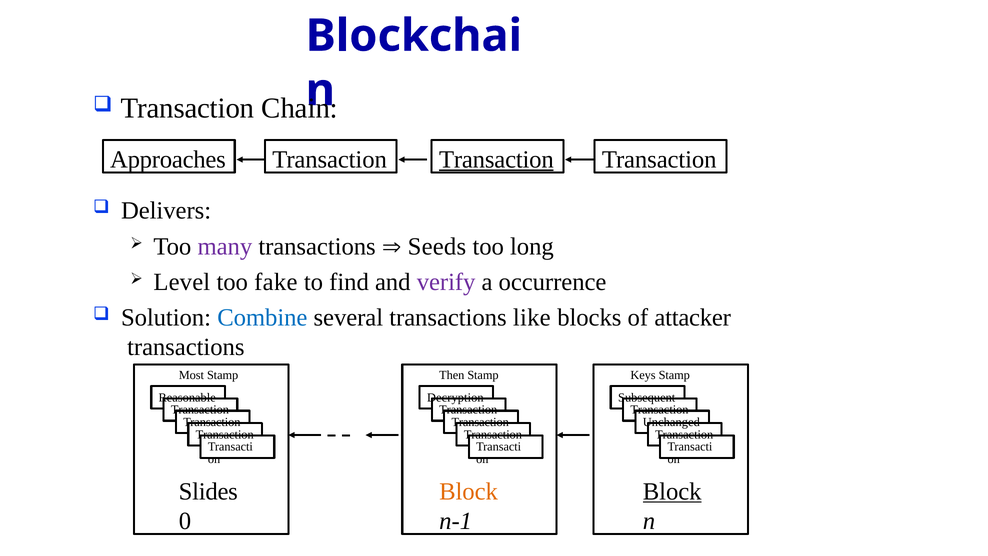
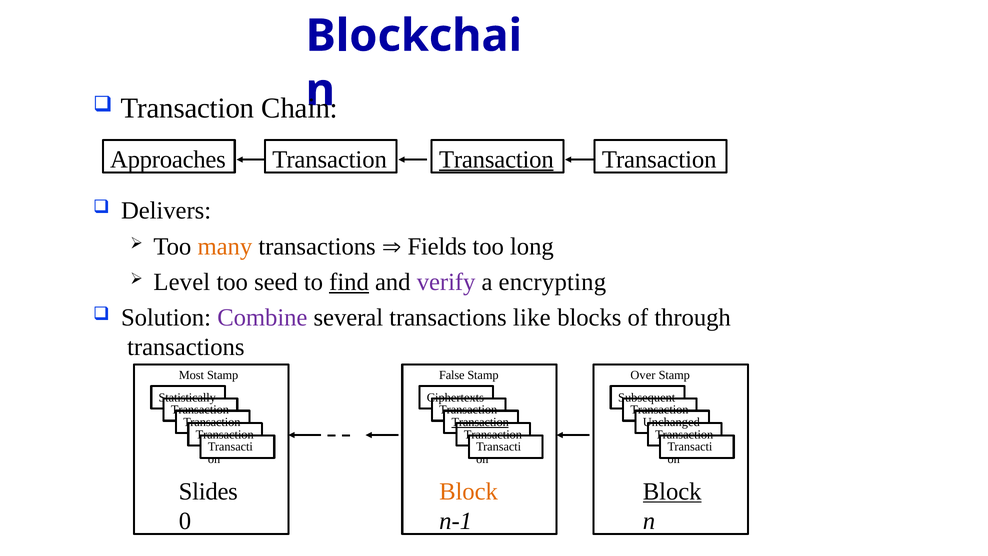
many colour: purple -> orange (225, 246)
Seeds: Seeds -> Fields (437, 246)
fake: fake -> seed (276, 282)
find underline: none -> present (349, 282)
occurrence: occurrence -> encrypting (552, 282)
Combine colour: blue -> purple (262, 317)
attacker: attacker -> through (693, 317)
Then: Then -> False (452, 375)
Keys: Keys -> Over (643, 375)
Reasonable: Reasonable -> Statistically (187, 397)
Decryption: Decryption -> Ciphertexts (455, 397)
Transaction underline: none -> present (480, 422)
